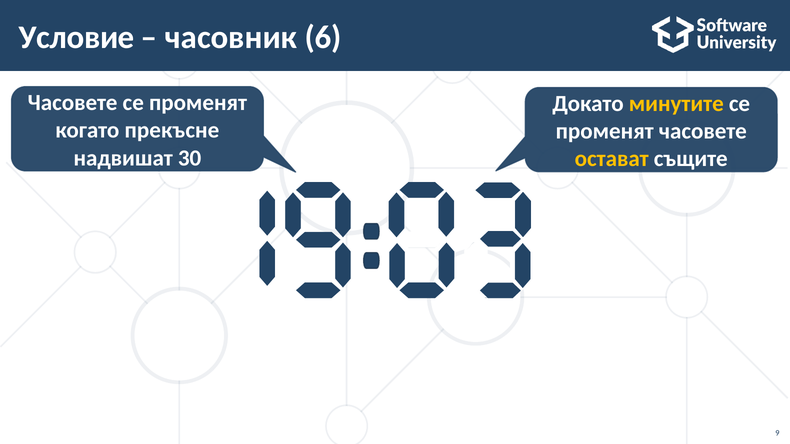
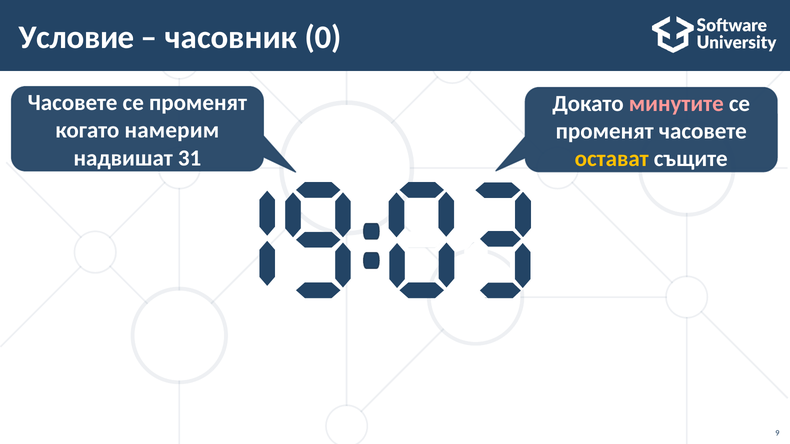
6: 6 -> 0 (323, 37)
минутите colour: yellow -> pink (676, 104)
прекъсне: прекъсне -> намерим (172, 130)
30: 30 -> 31 (190, 158)
